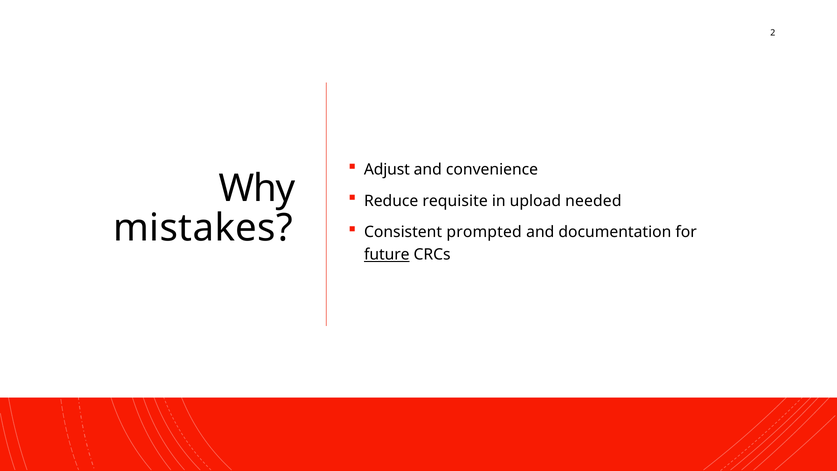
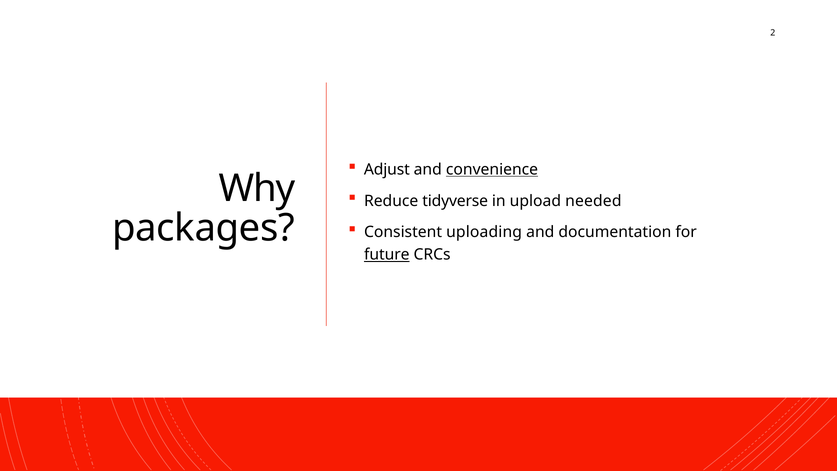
convenience underline: none -> present (492, 169)
requisite: requisite -> tidyverse (455, 201)
mistakes: mistakes -> packages (203, 228)
prompted: prompted -> uploading (484, 232)
